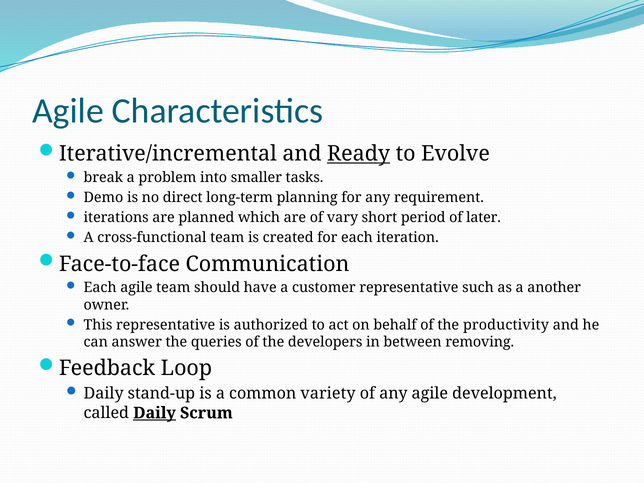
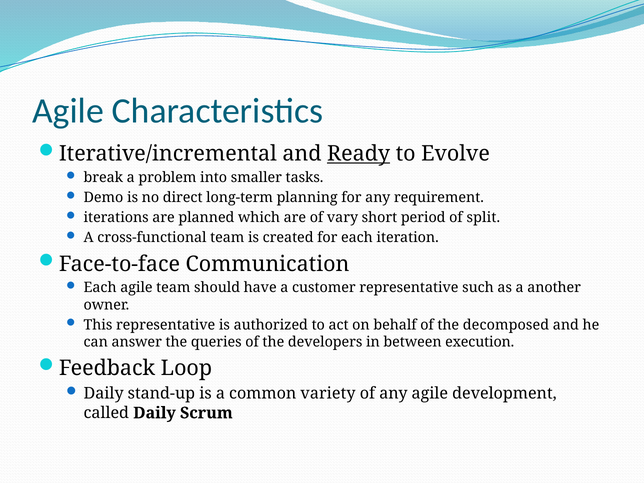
later: later -> split (483, 218)
productivity: productivity -> decomposed (506, 325)
removing: removing -> execution (480, 342)
Daily underline: present -> none (155, 413)
